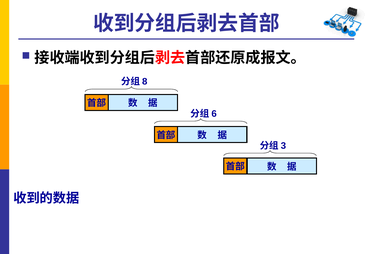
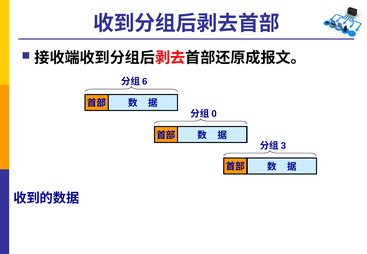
8: 8 -> 6 (145, 82)
6: 6 -> 0 (214, 114)
